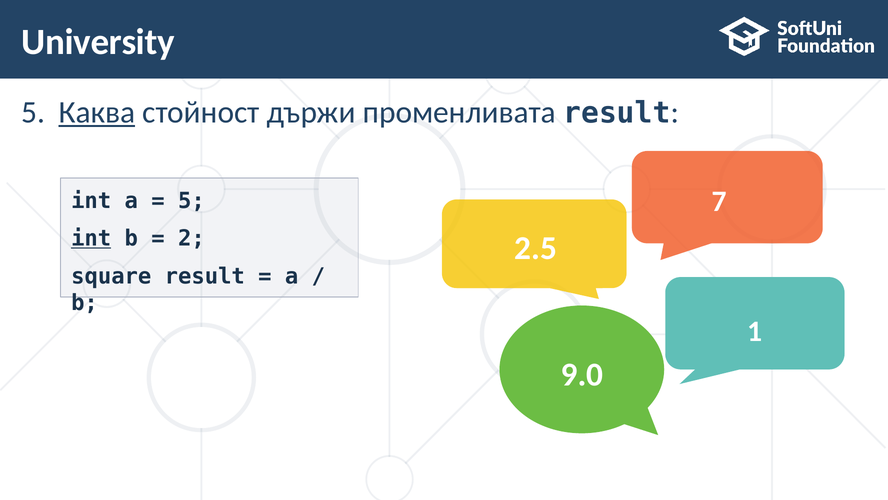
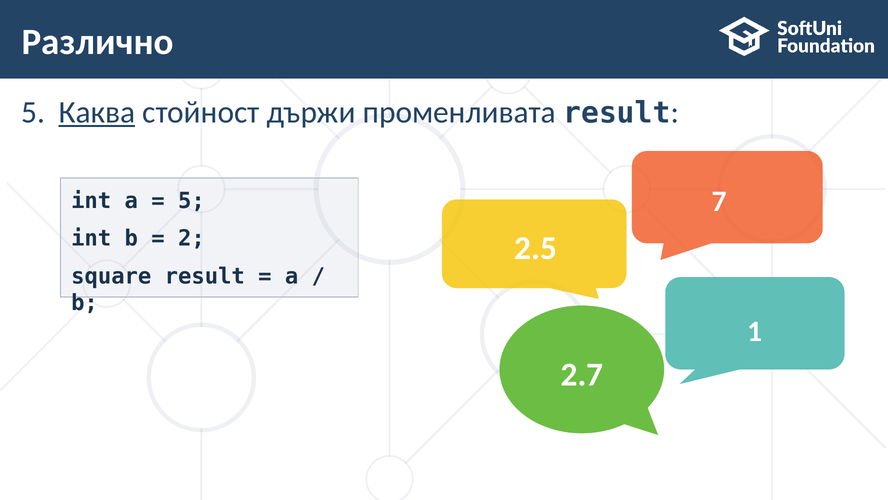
University: University -> Различно (98, 42)
int underline: present -> none (91, 238)
9.0: 9.0 -> 2.7 (582, 374)
